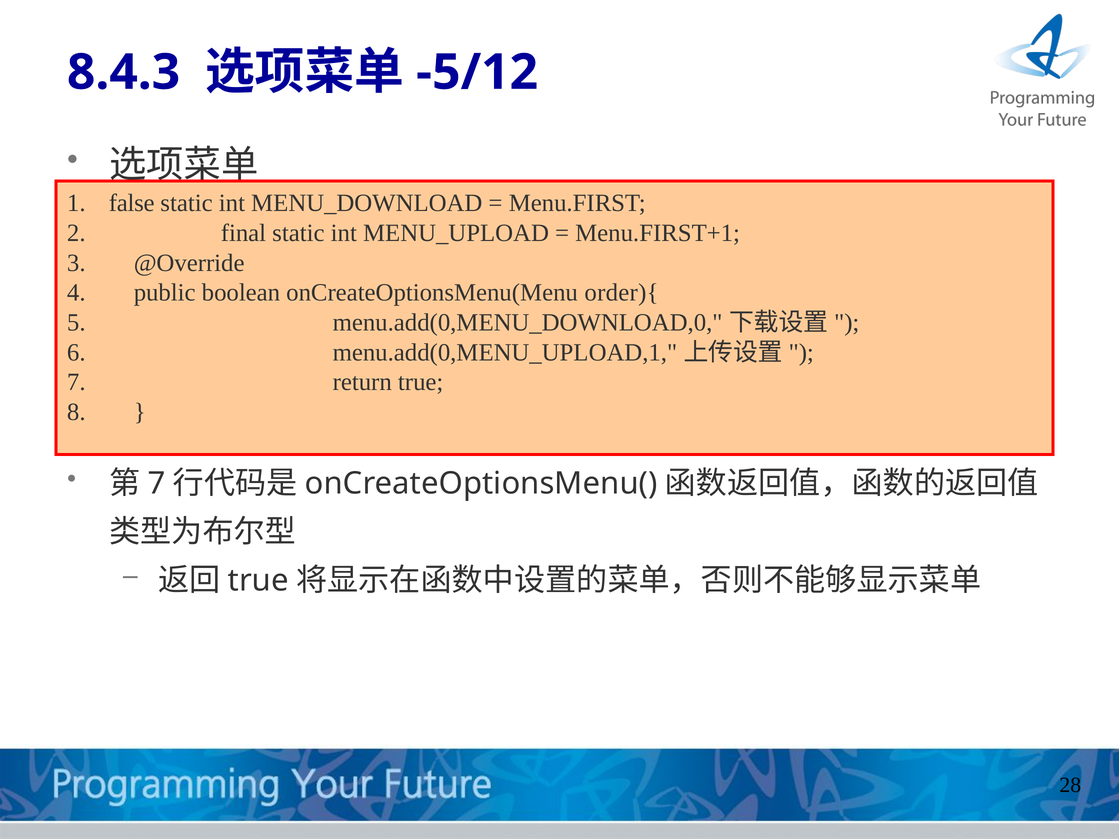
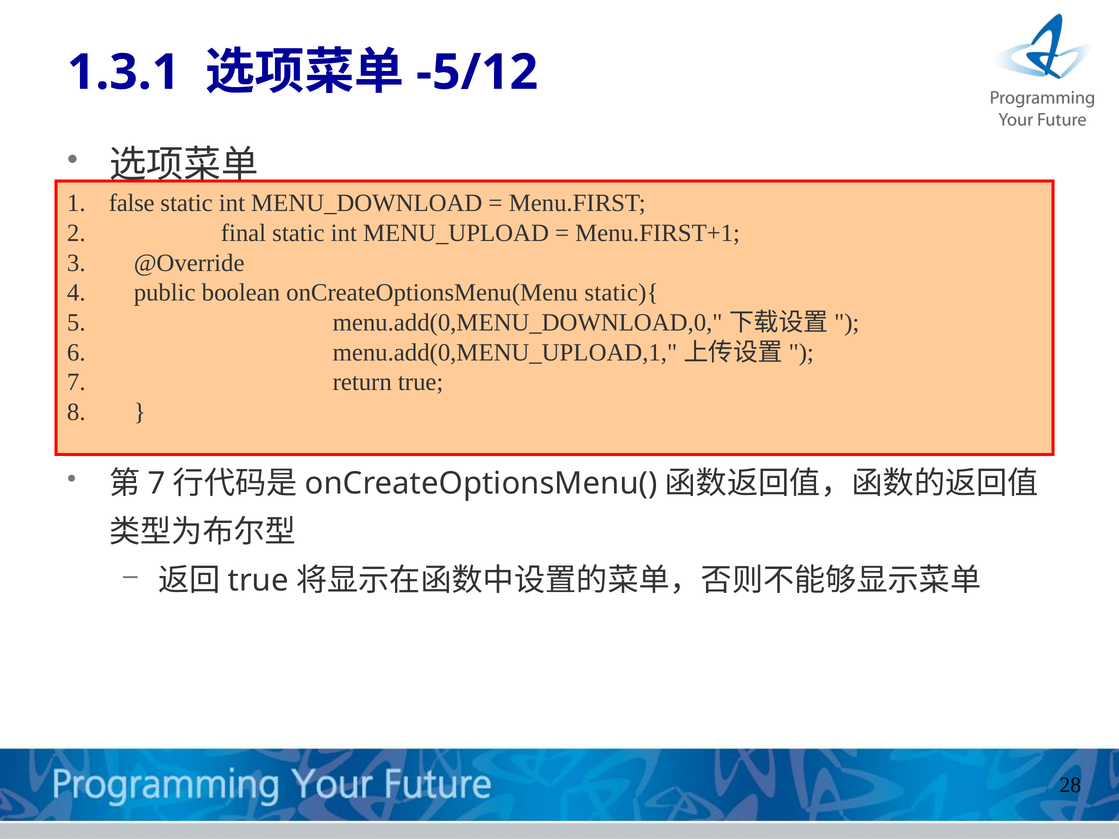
8.4.3: 8.4.3 -> 1.3.1 (124, 72)
order){: order){ -> static){ (622, 293)
